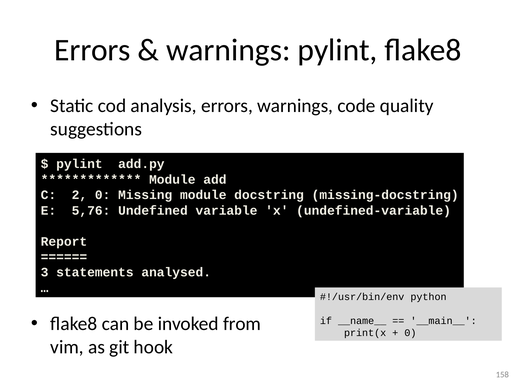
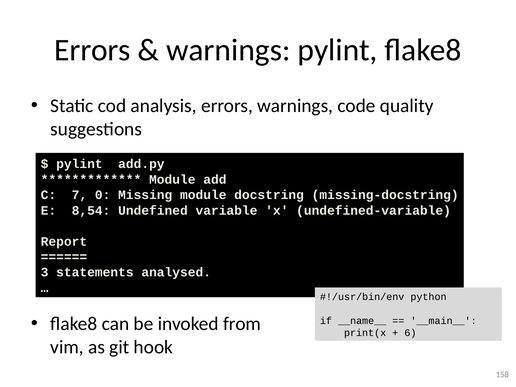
2: 2 -> 7 (79, 195)
5,76: 5,76 -> 8,54 (91, 210)
0: 0 -> 6 (410, 333)
